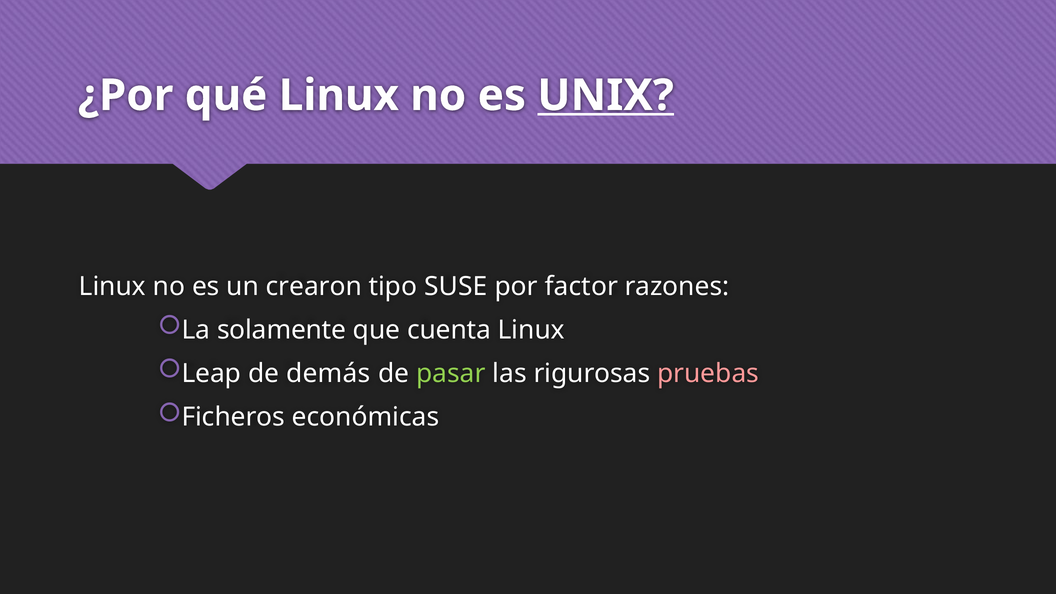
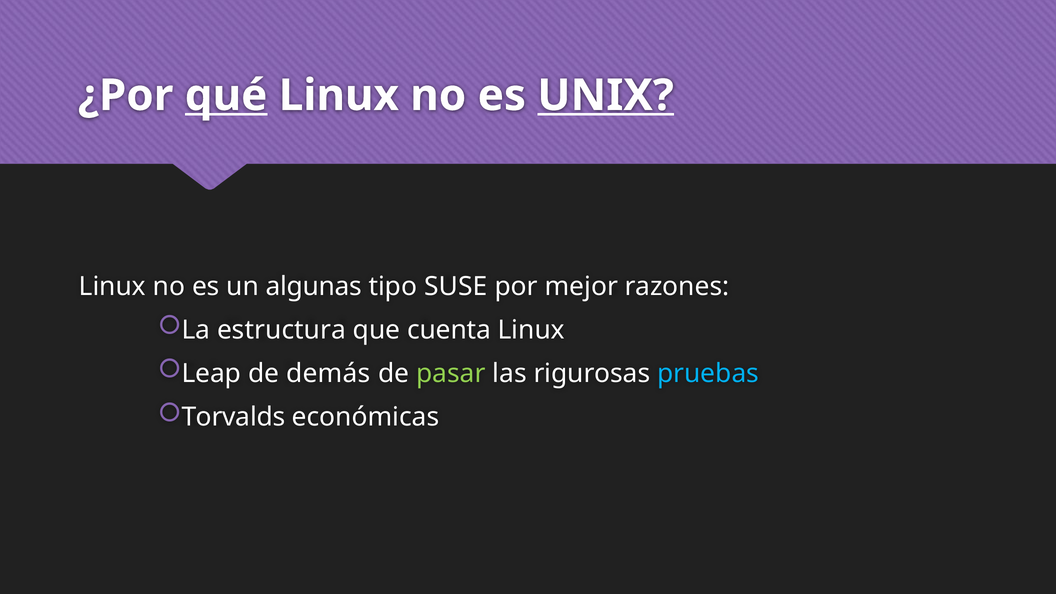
qué underline: none -> present (226, 95)
crearon: crearon -> algunas (314, 286)
factor: factor -> mejor (581, 286)
solamente: solamente -> estructura (281, 330)
pruebas colour: pink -> light blue (708, 374)
Ficheros: Ficheros -> Torvalds (233, 417)
